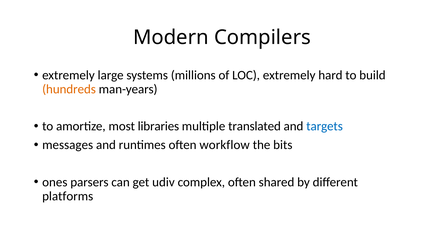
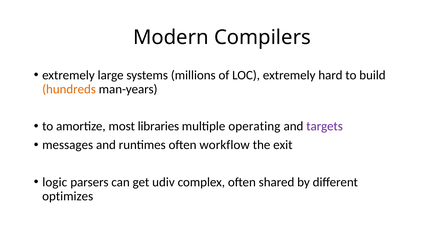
translated: translated -> operating (254, 126)
targets colour: blue -> purple (325, 126)
bits: bits -> exit (283, 145)
ones: ones -> logic (55, 182)
platforms: platforms -> optimizes (68, 196)
